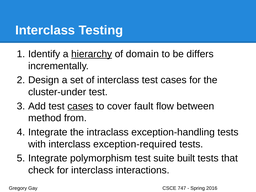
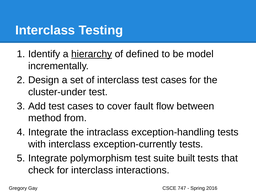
domain: domain -> defined (142, 54)
differs: differs -> model (200, 54)
cases underline: present -> none (80, 106)
exception-required: exception-required -> exception-currently (135, 144)
